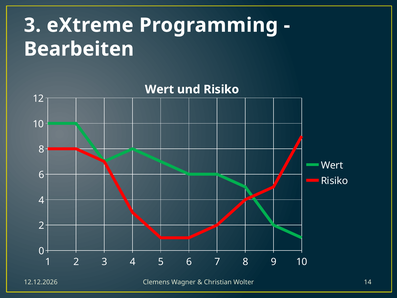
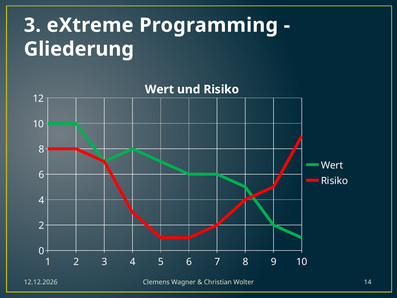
Bearbeiten: Bearbeiten -> Gliederung (79, 49)
